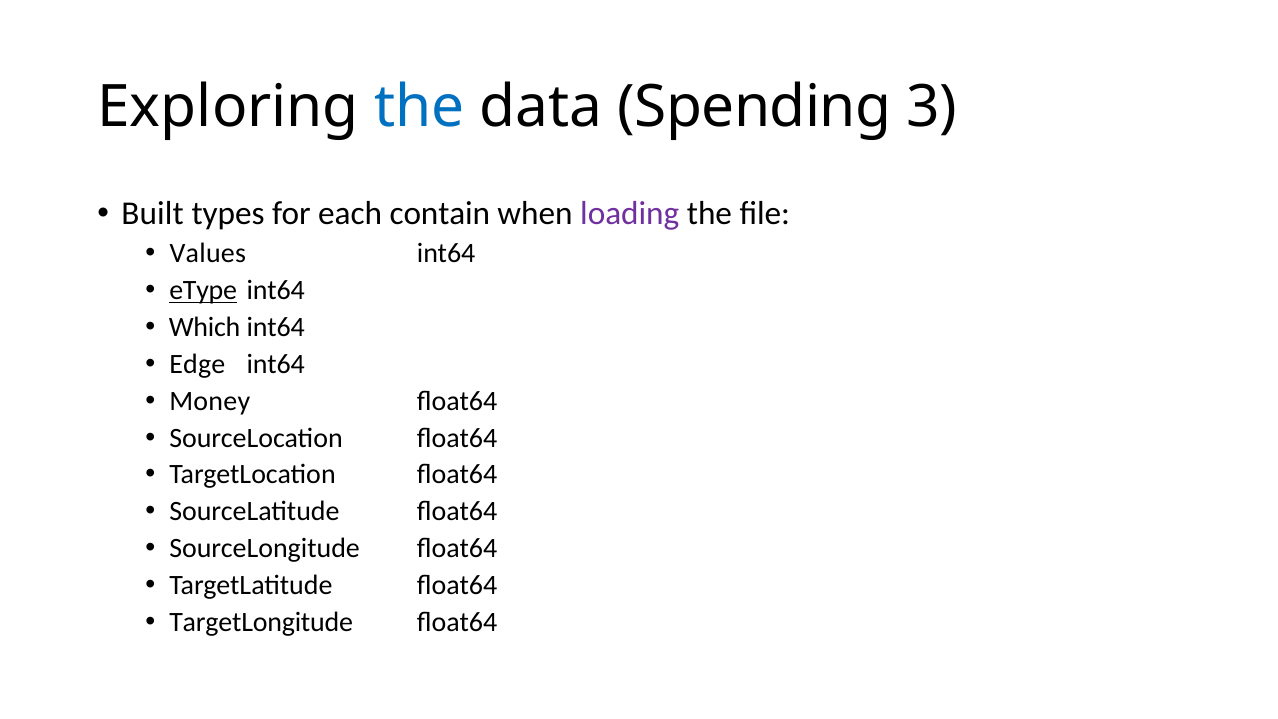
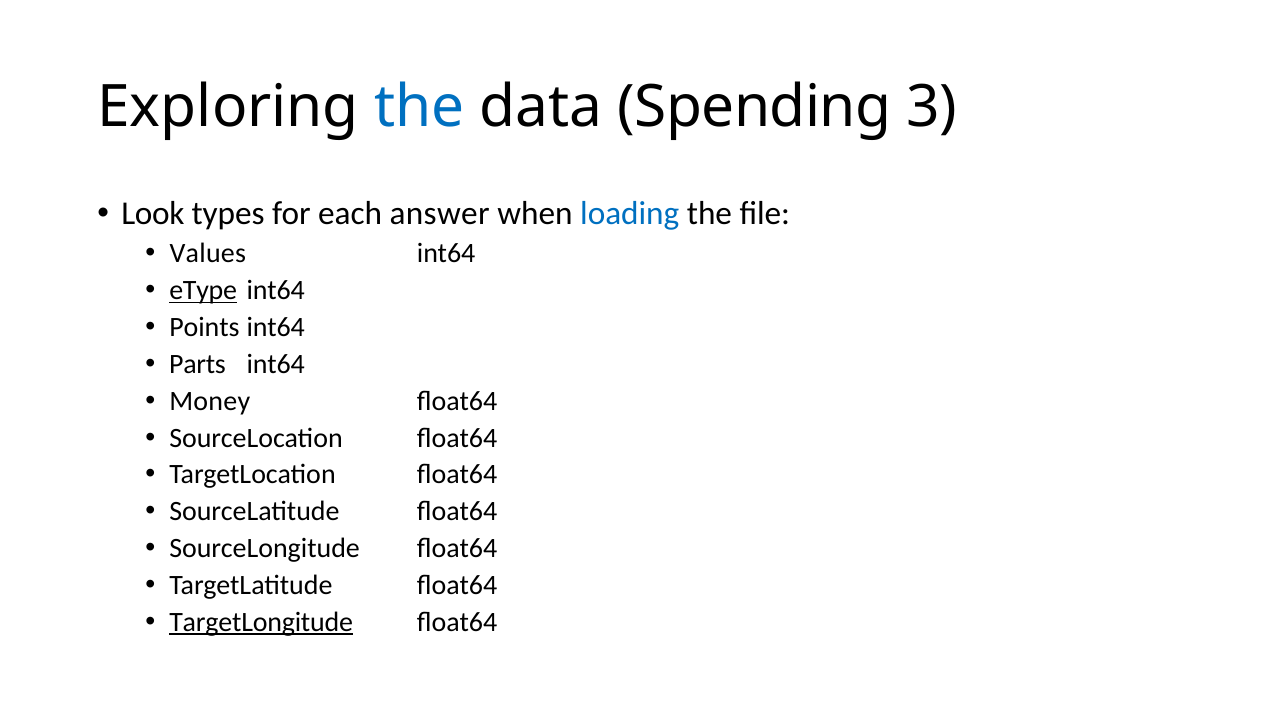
Built: Built -> Look (153, 214)
contain: contain -> answer (440, 214)
loading colour: purple -> blue (630, 214)
Which: Which -> Points (204, 327)
Edge: Edge -> Parts (198, 364)
TargetLongitude underline: none -> present (261, 622)
